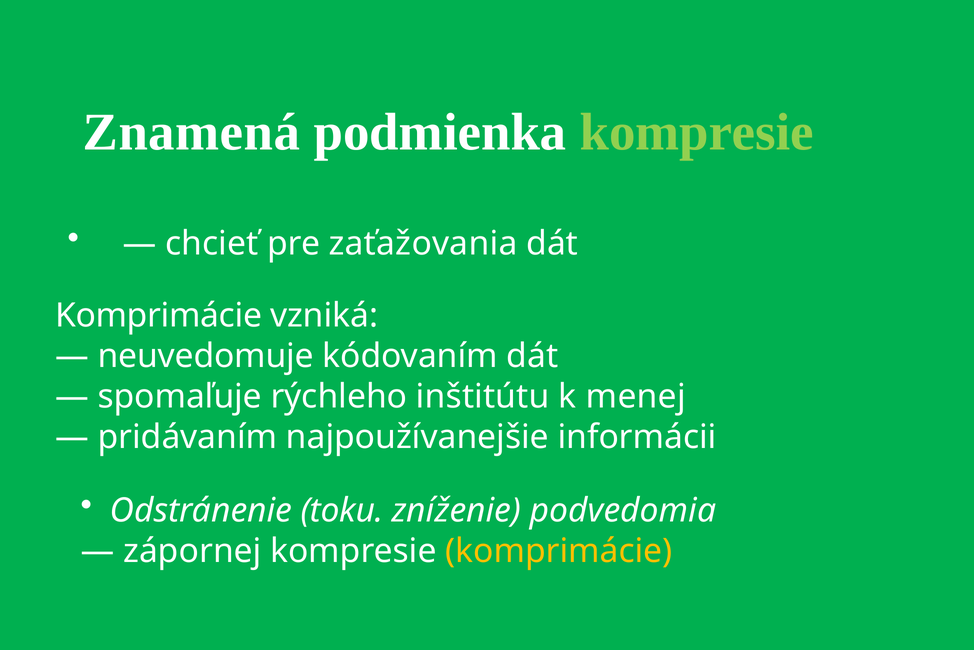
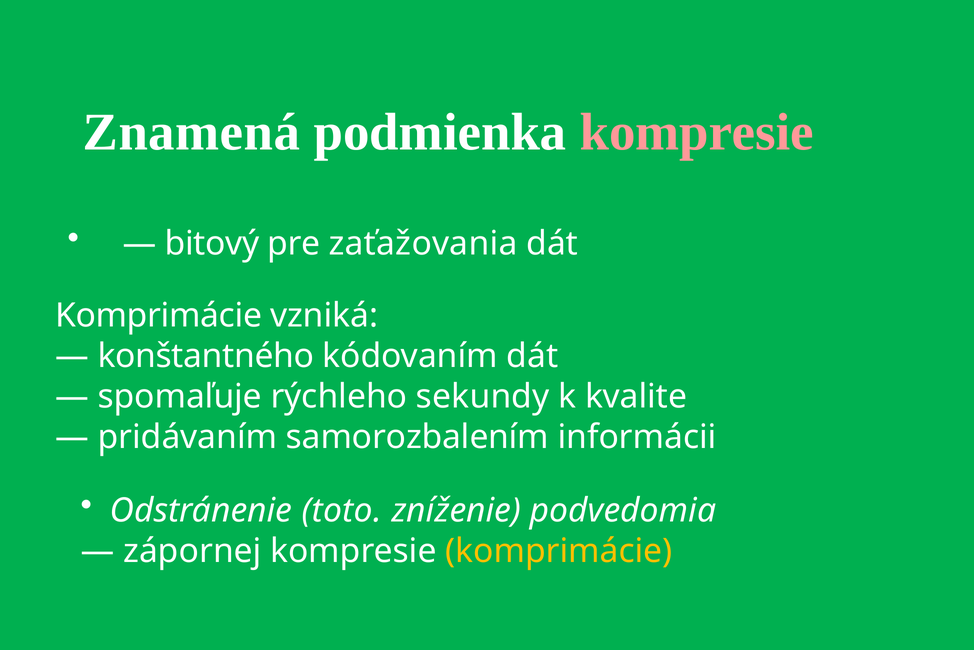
kompresie colour: light green -> pink (697, 132)
chcieť: chcieť -> bitový (212, 243)
neuvedomuje: neuvedomuje -> konštantného (206, 356)
inštitútu: inštitútu -> sekundy (483, 396)
menej: menej -> kvalite (636, 396)
najpoužívanejšie: najpoužívanejšie -> samorozbalením (417, 437)
toku: toku -> toto (342, 510)
